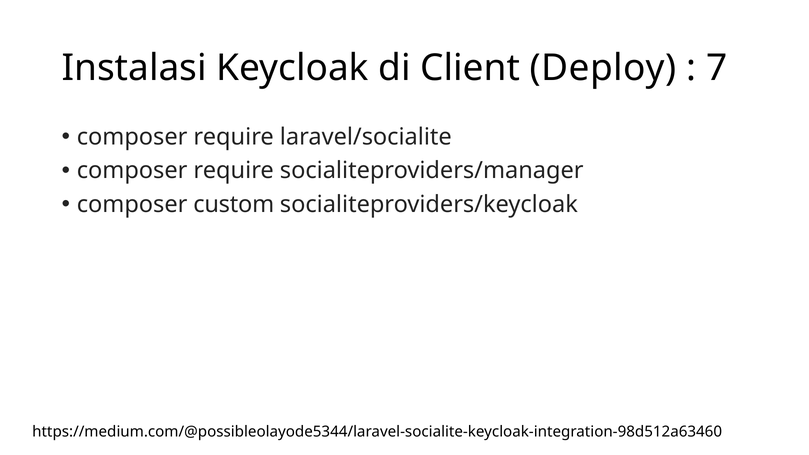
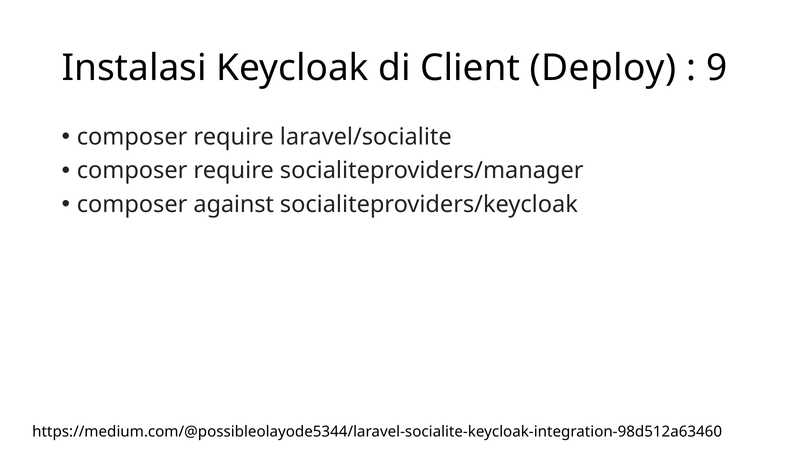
7: 7 -> 9 (717, 68)
custom: custom -> against (234, 205)
